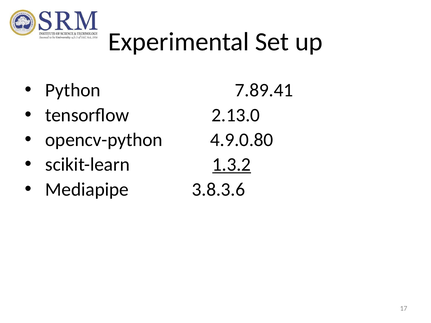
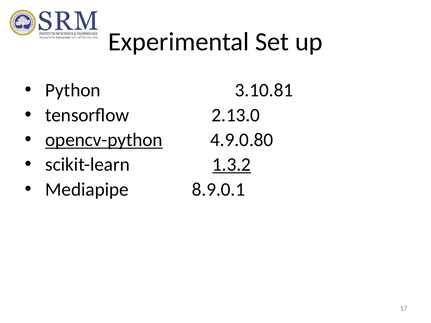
7.89.41: 7.89.41 -> 3.10.81 (264, 90)
opencv-python underline: none -> present (104, 140)
3.8.3.6: 3.8.3.6 -> 8.9.0.1 (219, 190)
